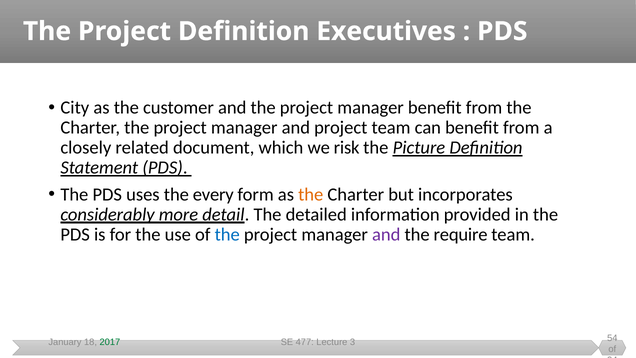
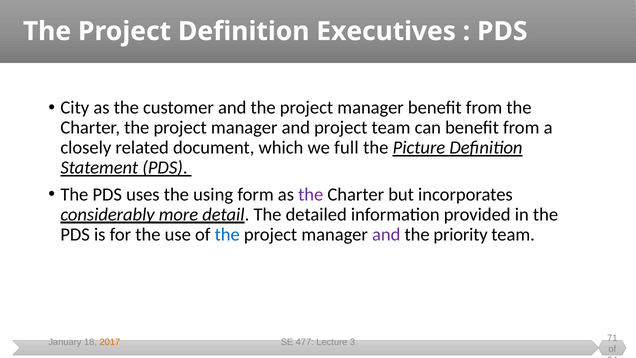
risk: risk -> full (346, 148)
every: every -> using (213, 194)
the colour: orange -> purple (311, 194)
require: require -> priority (461, 234)
2017 colour: green -> orange (110, 342)
54: 54 -> 71 (612, 338)
